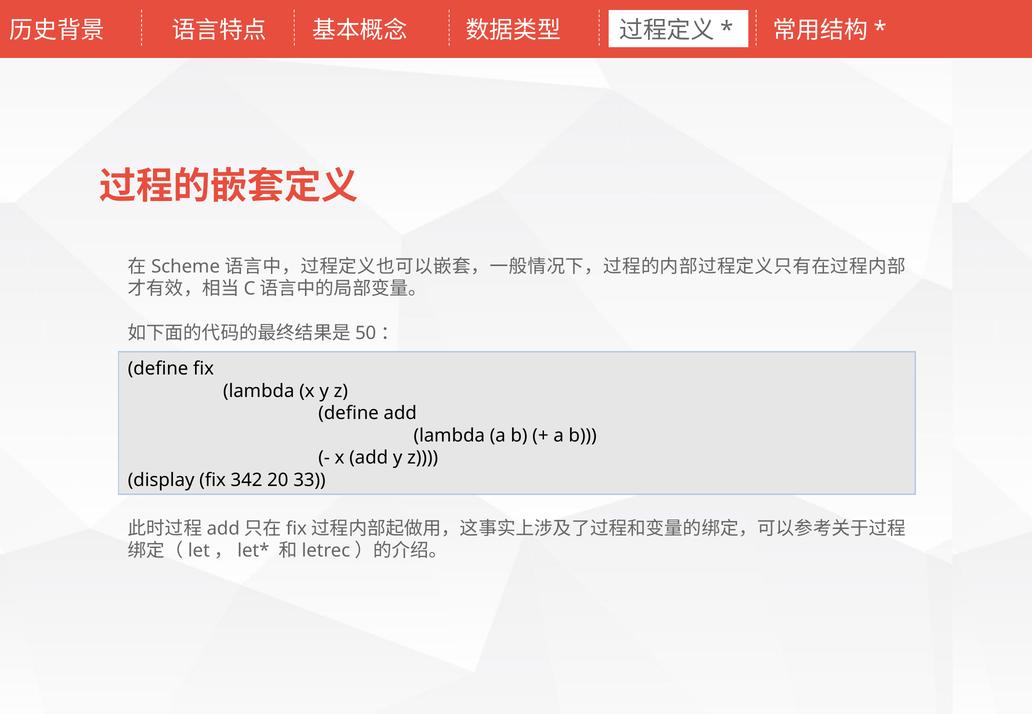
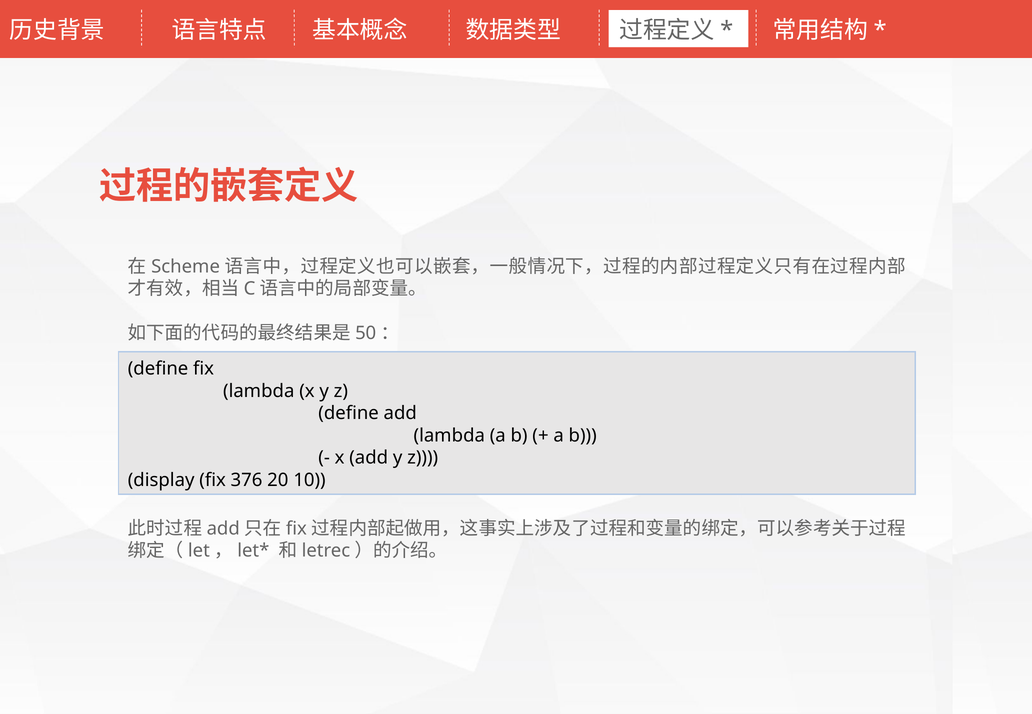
342: 342 -> 376 (247, 480)
33: 33 -> 10 (310, 480)
